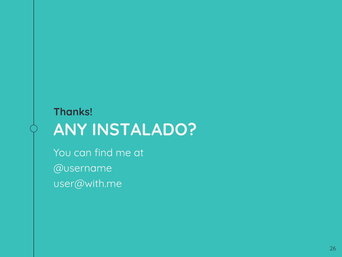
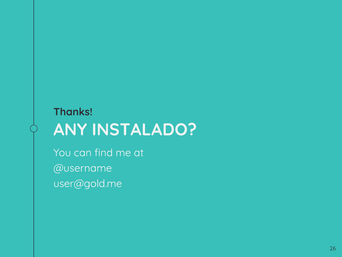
user@with.me: user@with.me -> user@gold.me (88, 183)
